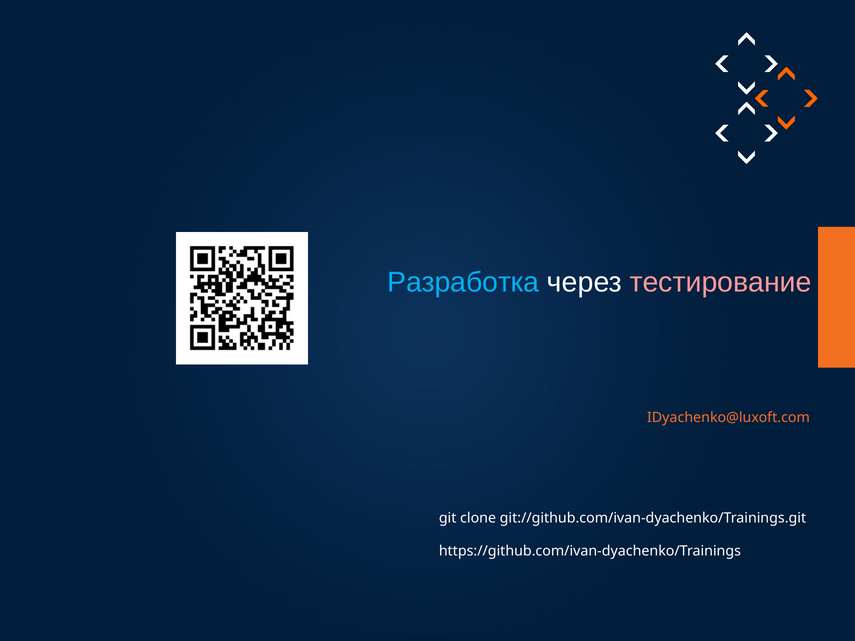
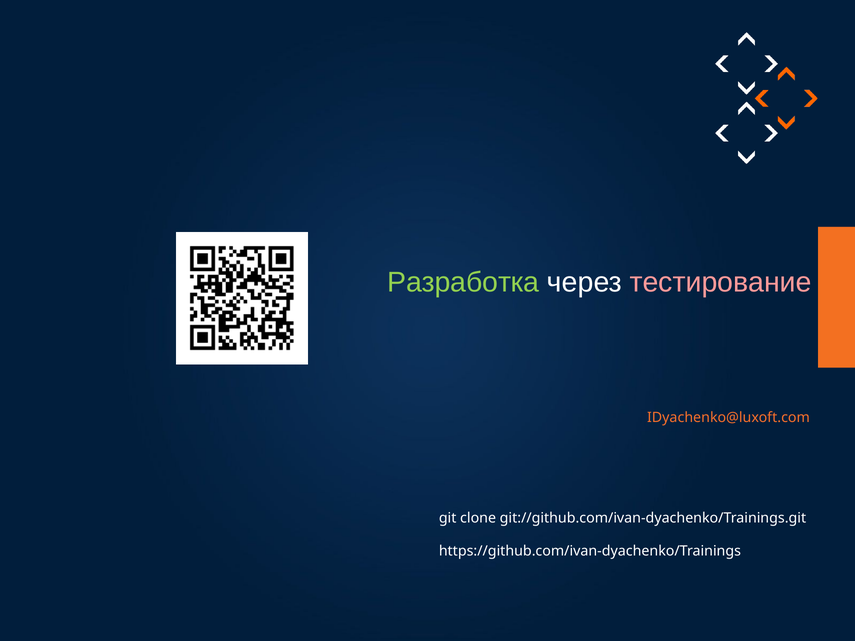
Разработка colour: light blue -> light green (463, 282)
